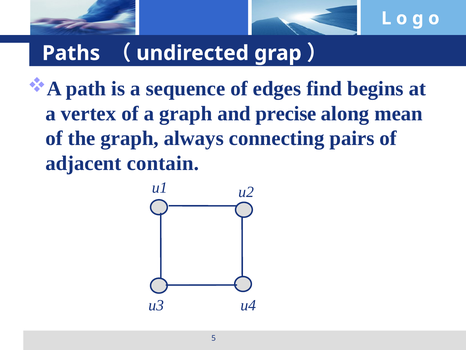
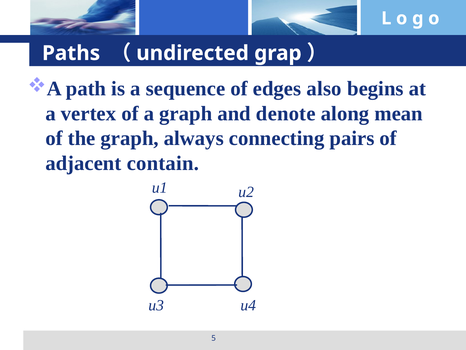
find: find -> also (324, 89)
precise: precise -> denote (286, 113)
